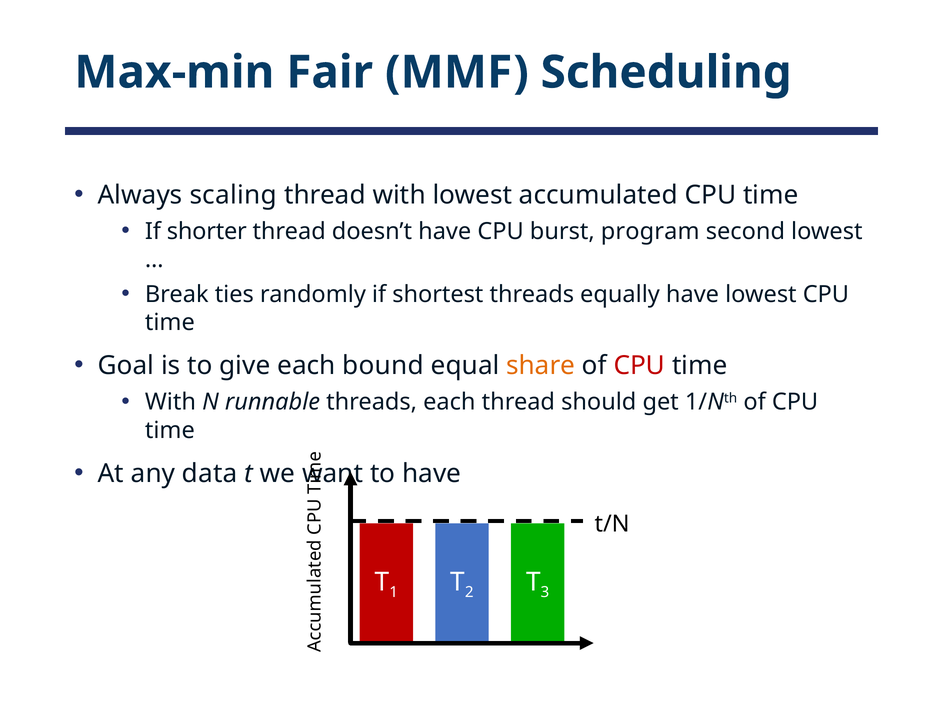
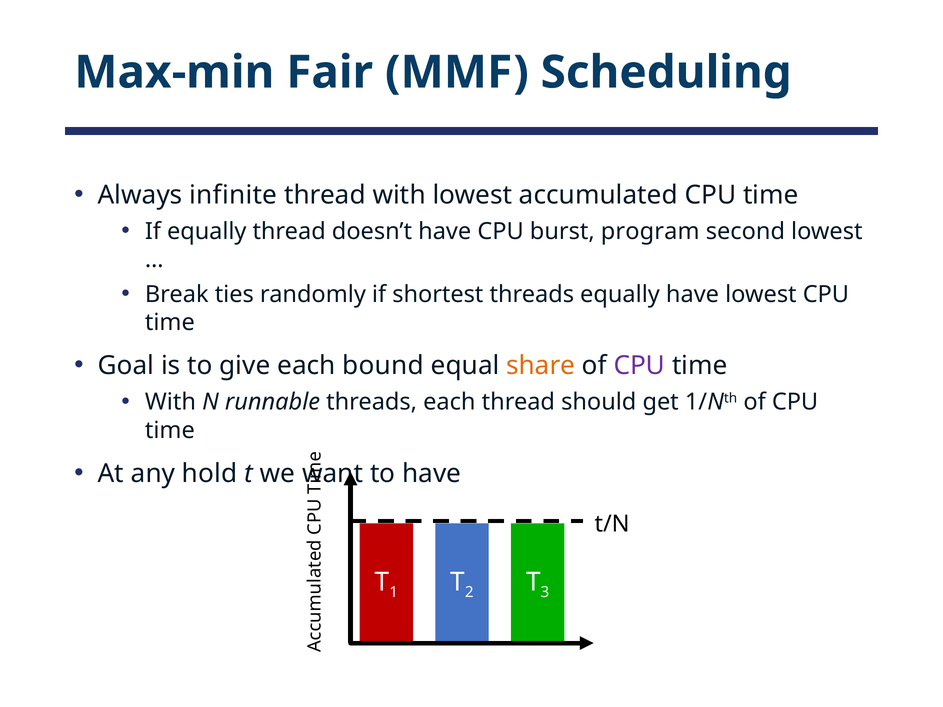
scaling: scaling -> infinite (233, 195)
If shorter: shorter -> equally (207, 231)
CPU colour: red -> purple (639, 366)
data: data -> hold (210, 474)
